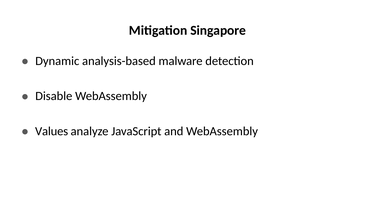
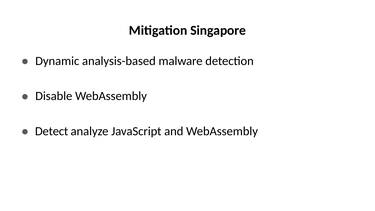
Values: Values -> Detect (52, 131)
